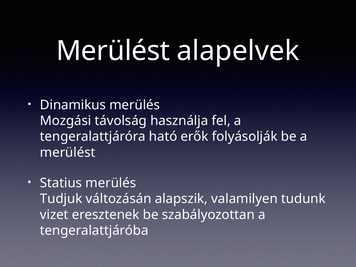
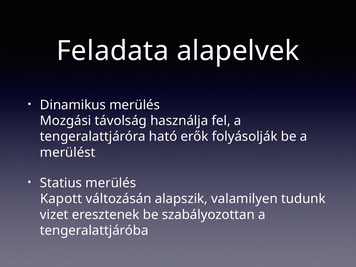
Merülést: Merülést -> Feladata (113, 51)
Tudjuk: Tudjuk -> Kapott (61, 199)
